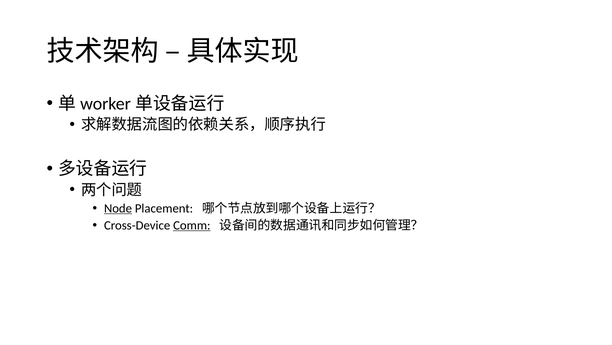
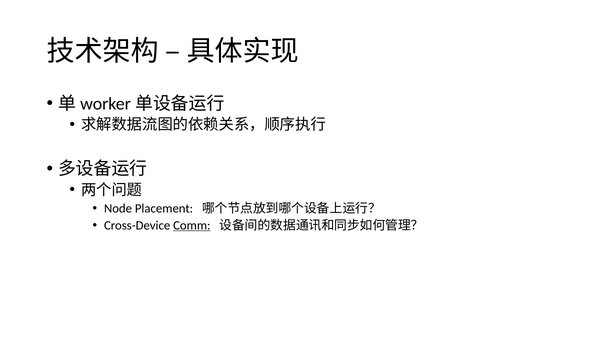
Node underline: present -> none (118, 208)
